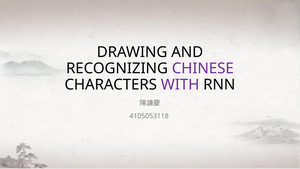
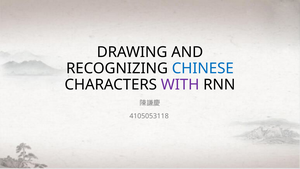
CHINESE colour: purple -> blue (203, 68)
